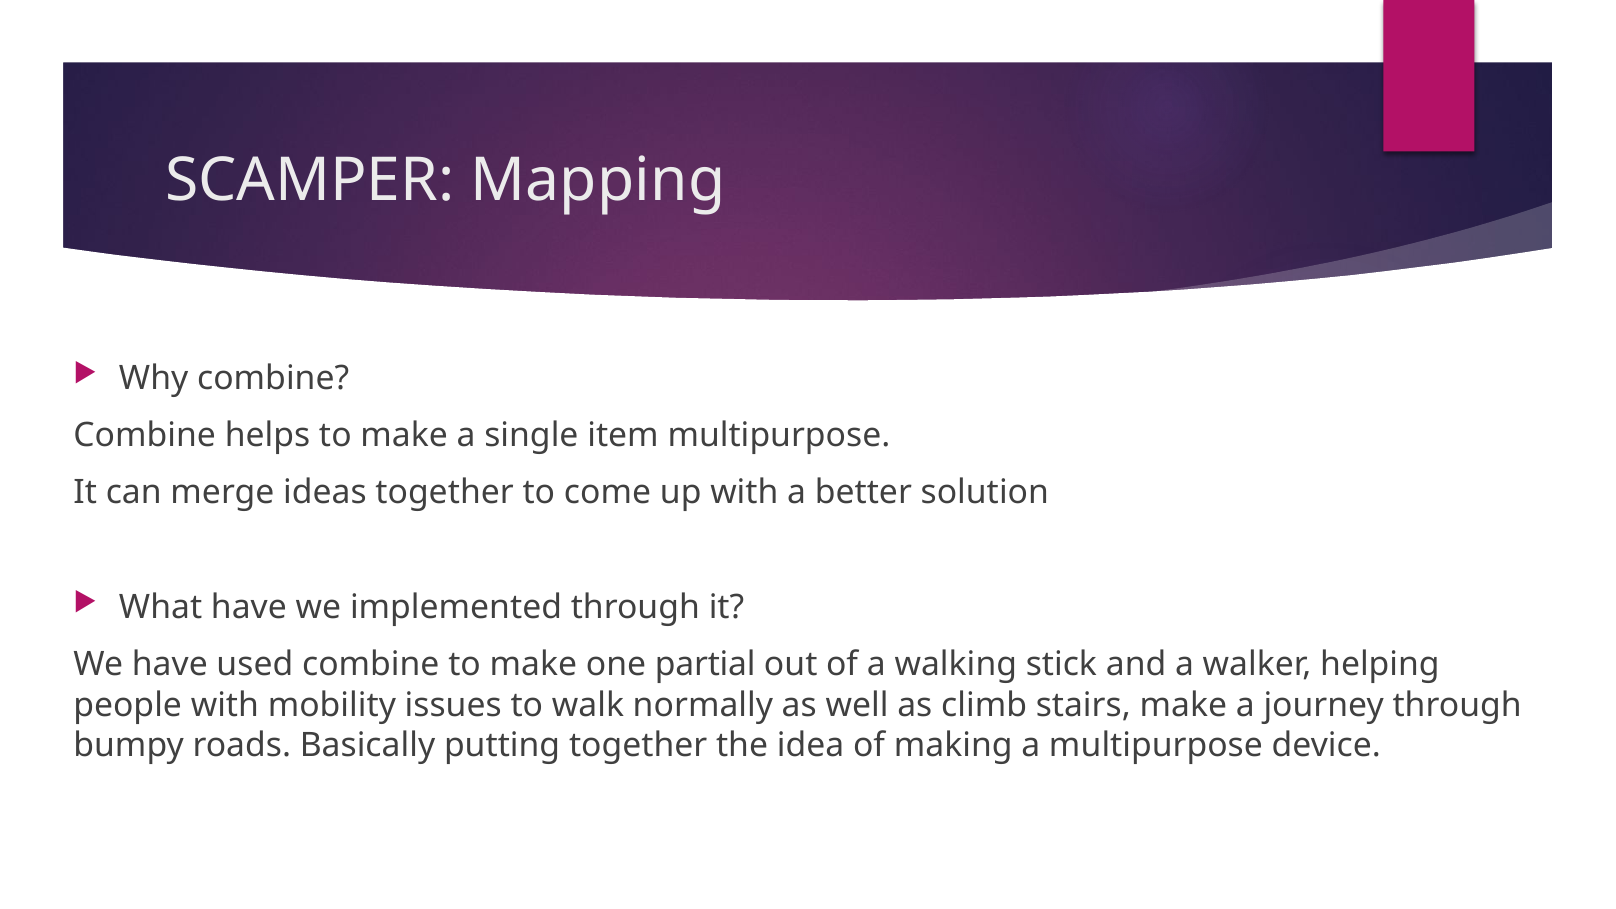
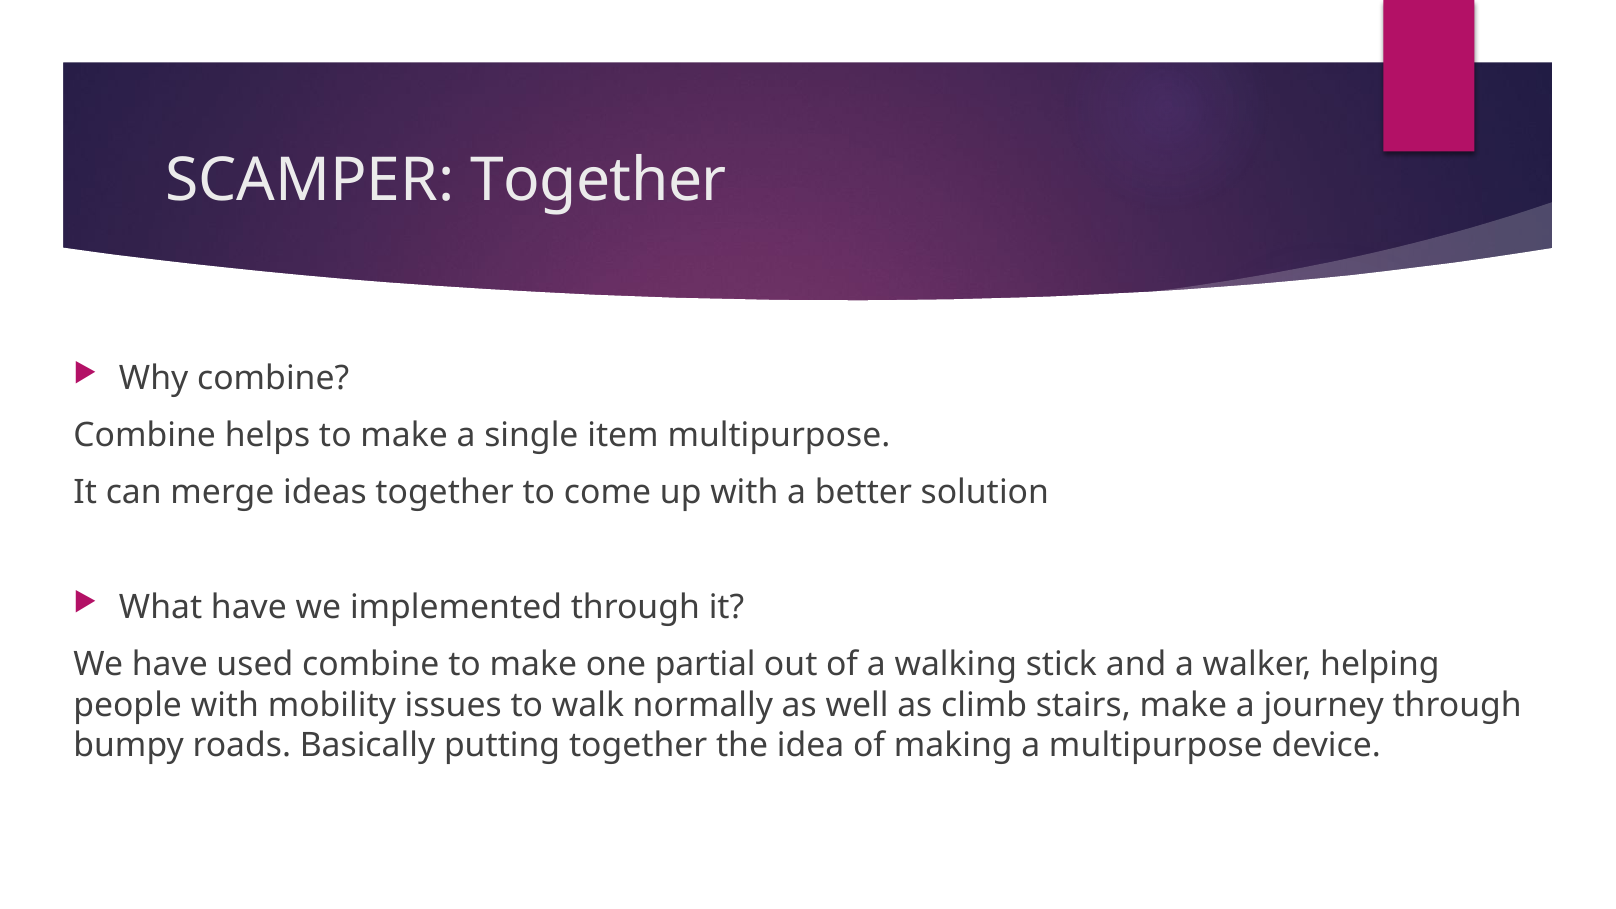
SCAMPER Mapping: Mapping -> Together (598, 180)
